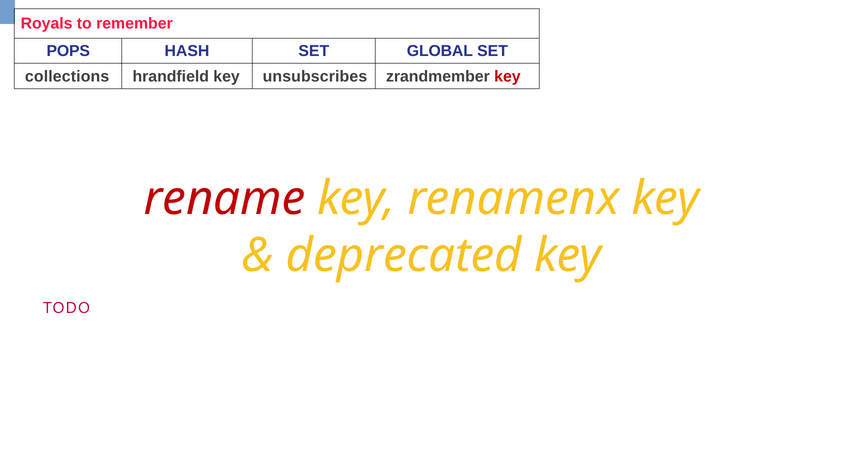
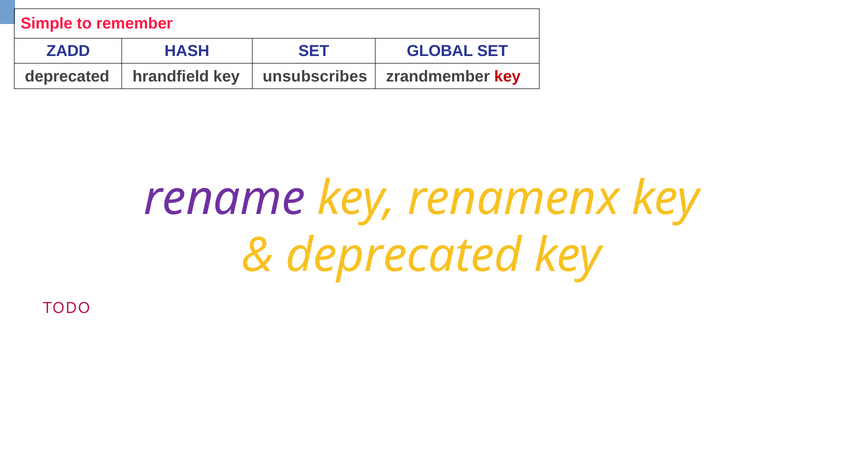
Royals: Royals -> Simple (47, 24)
POPS: POPS -> ZADD (68, 51)
collections: collections -> deprecated (67, 76)
rename colour: red -> purple (225, 199)
